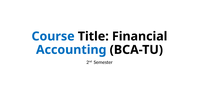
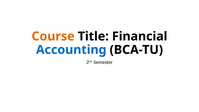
Course colour: blue -> orange (53, 36)
